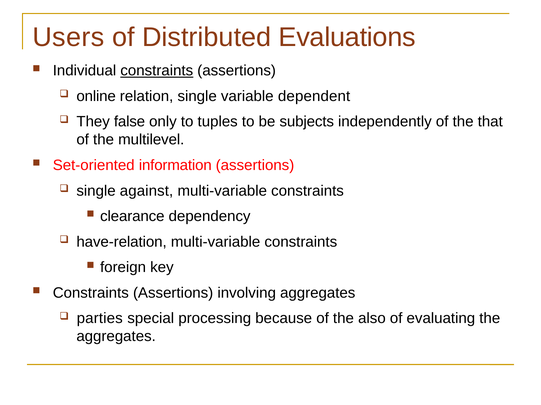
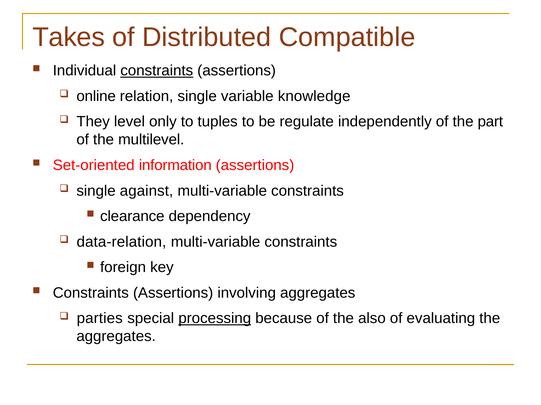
Users: Users -> Takes (69, 37)
Evaluations: Evaluations -> Compatible (347, 37)
dependent: dependent -> knowledge (314, 96)
false: false -> level (129, 122)
subjects: subjects -> regulate (307, 122)
that: that -> part (490, 122)
have-relation: have-relation -> data-relation (121, 242)
processing underline: none -> present (215, 319)
